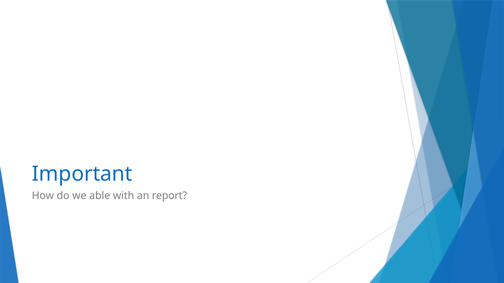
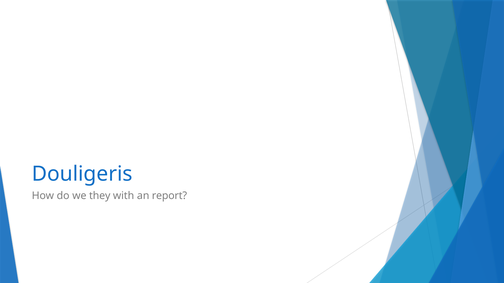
Important: Important -> Douligeris (82, 174)
able: able -> they (100, 196)
